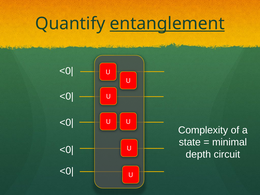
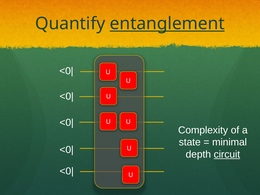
circuit underline: none -> present (227, 154)
